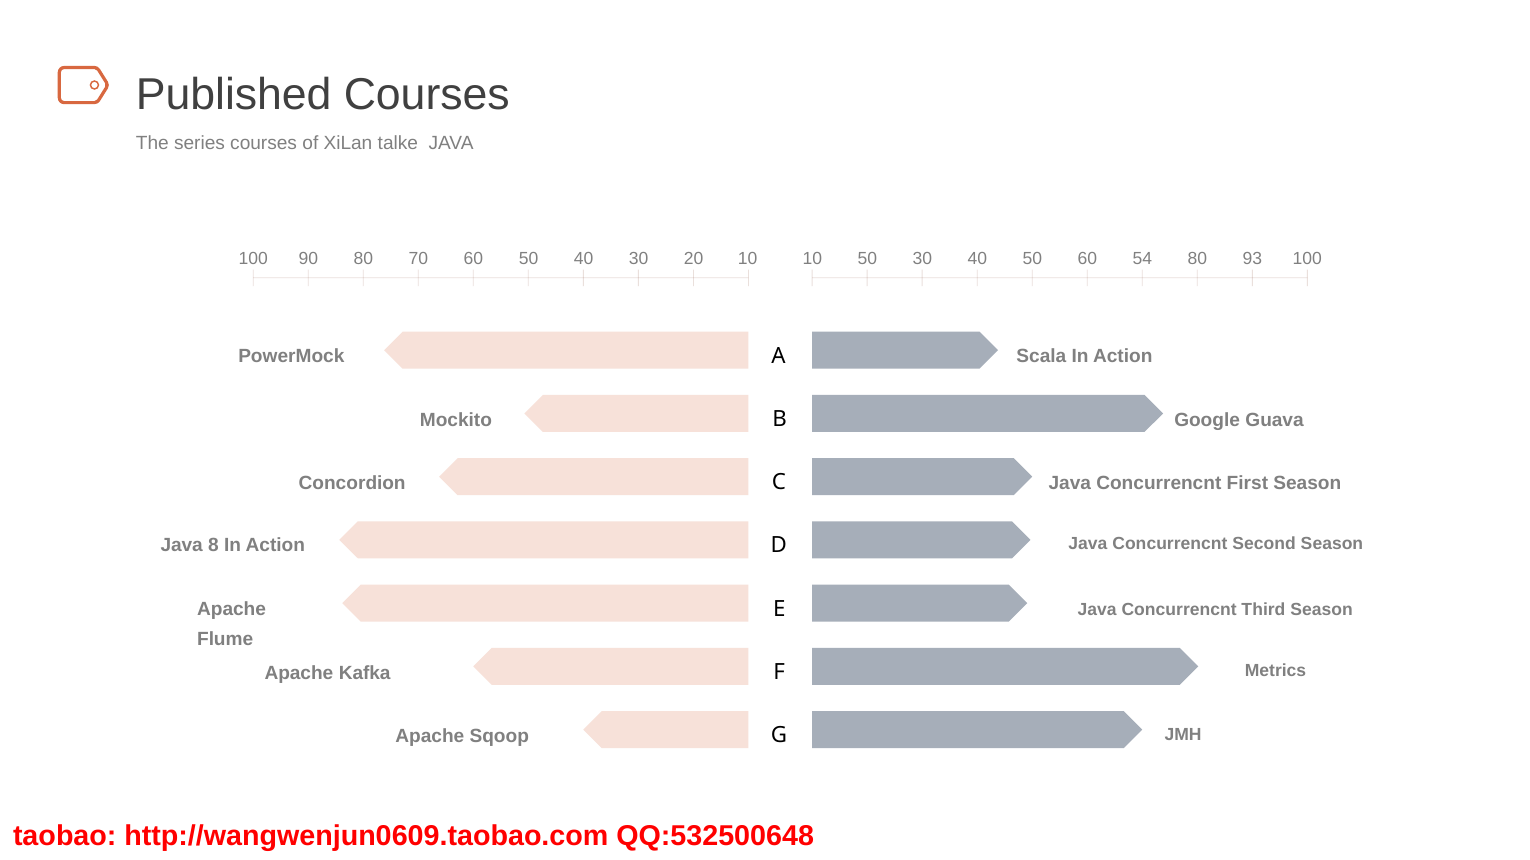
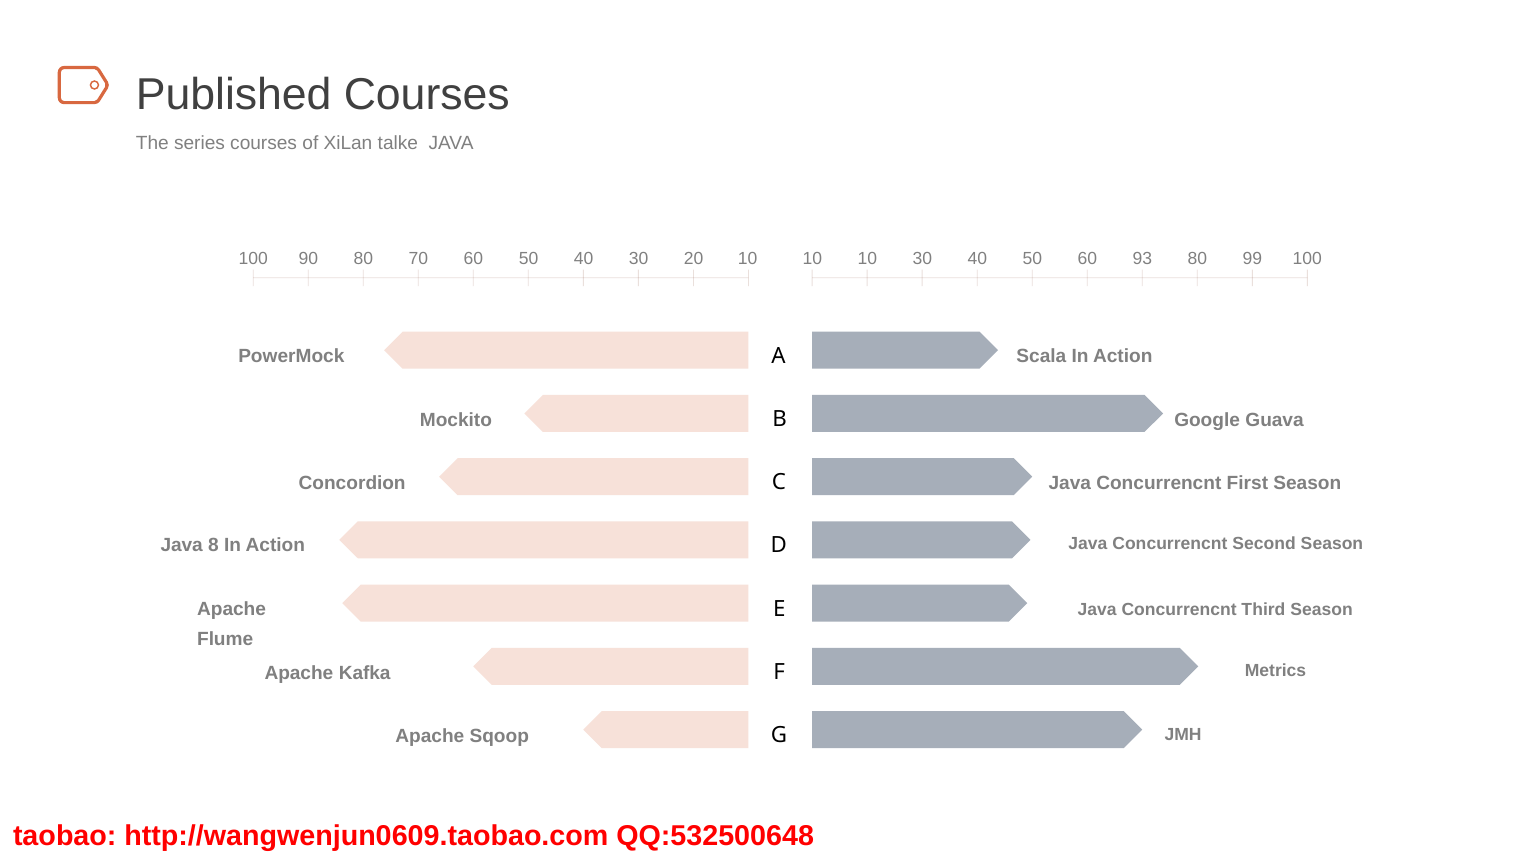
10 50: 50 -> 10 (867, 259)
54: 54 -> 93 (1142, 259)
93: 93 -> 99 (1252, 259)
